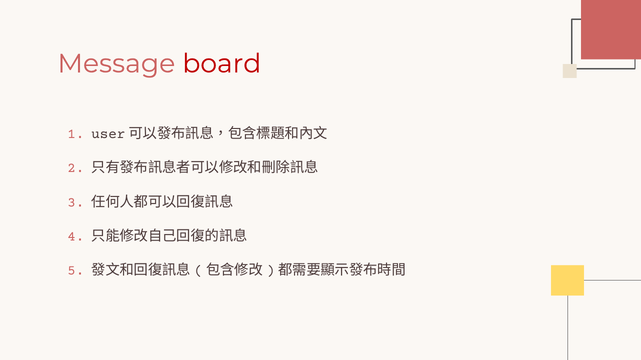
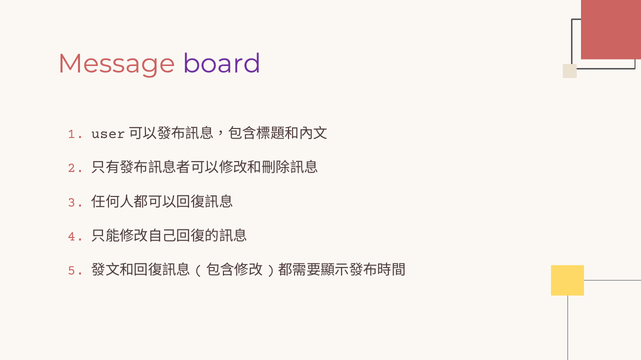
board colour: red -> purple (222, 64)
